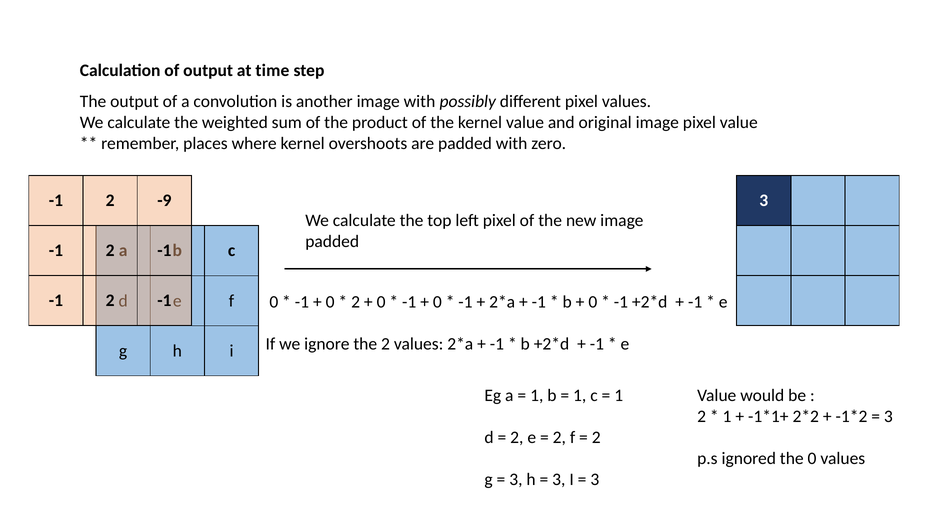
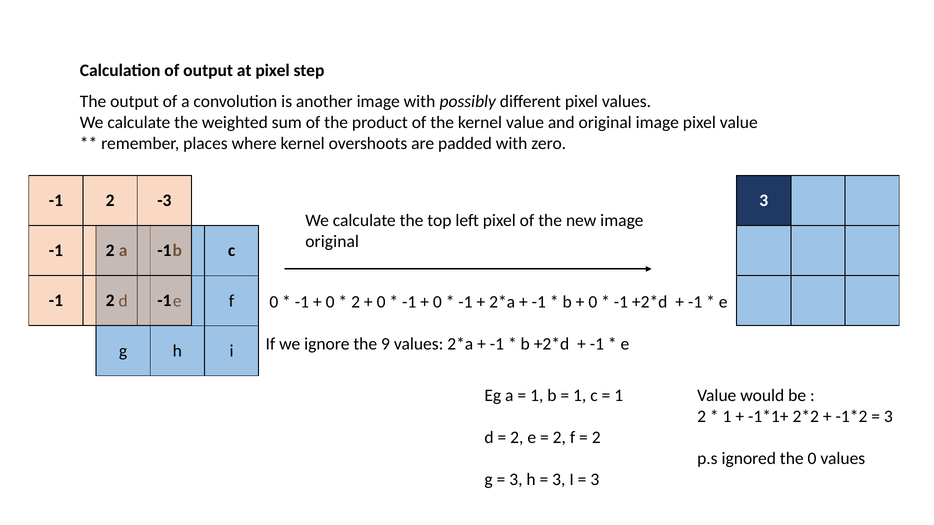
at time: time -> pixel (273, 71)
-9: -9 -> -3 (164, 201)
padded: padded -> original (332, 242)
the 2: 2 -> 9 (386, 344)
